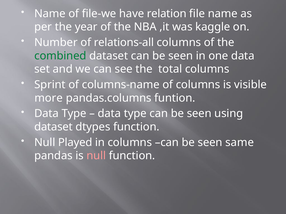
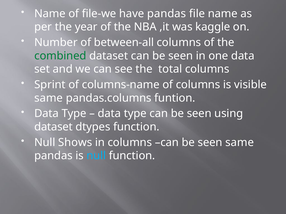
have relation: relation -> pandas (167, 14)
relations-all: relations-all -> between-all (124, 43)
more: more -> same (49, 98)
Played: Played -> Shows (75, 143)
null colour: pink -> light blue (96, 156)
